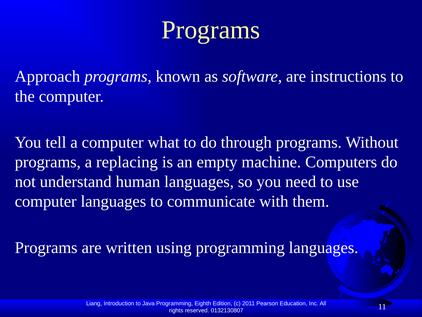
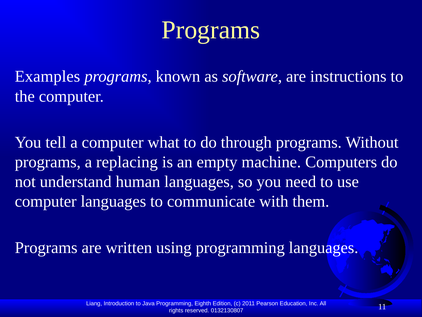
Approach: Approach -> Examples (47, 76)
